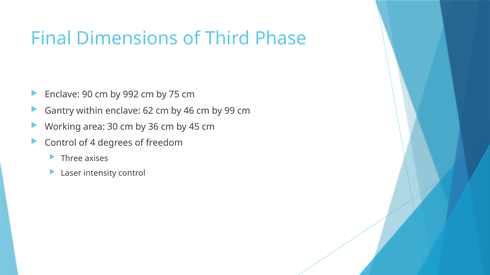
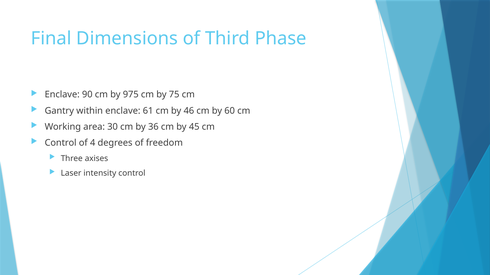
992: 992 -> 975 (131, 95)
62: 62 -> 61 (148, 111)
99: 99 -> 60 (230, 111)
